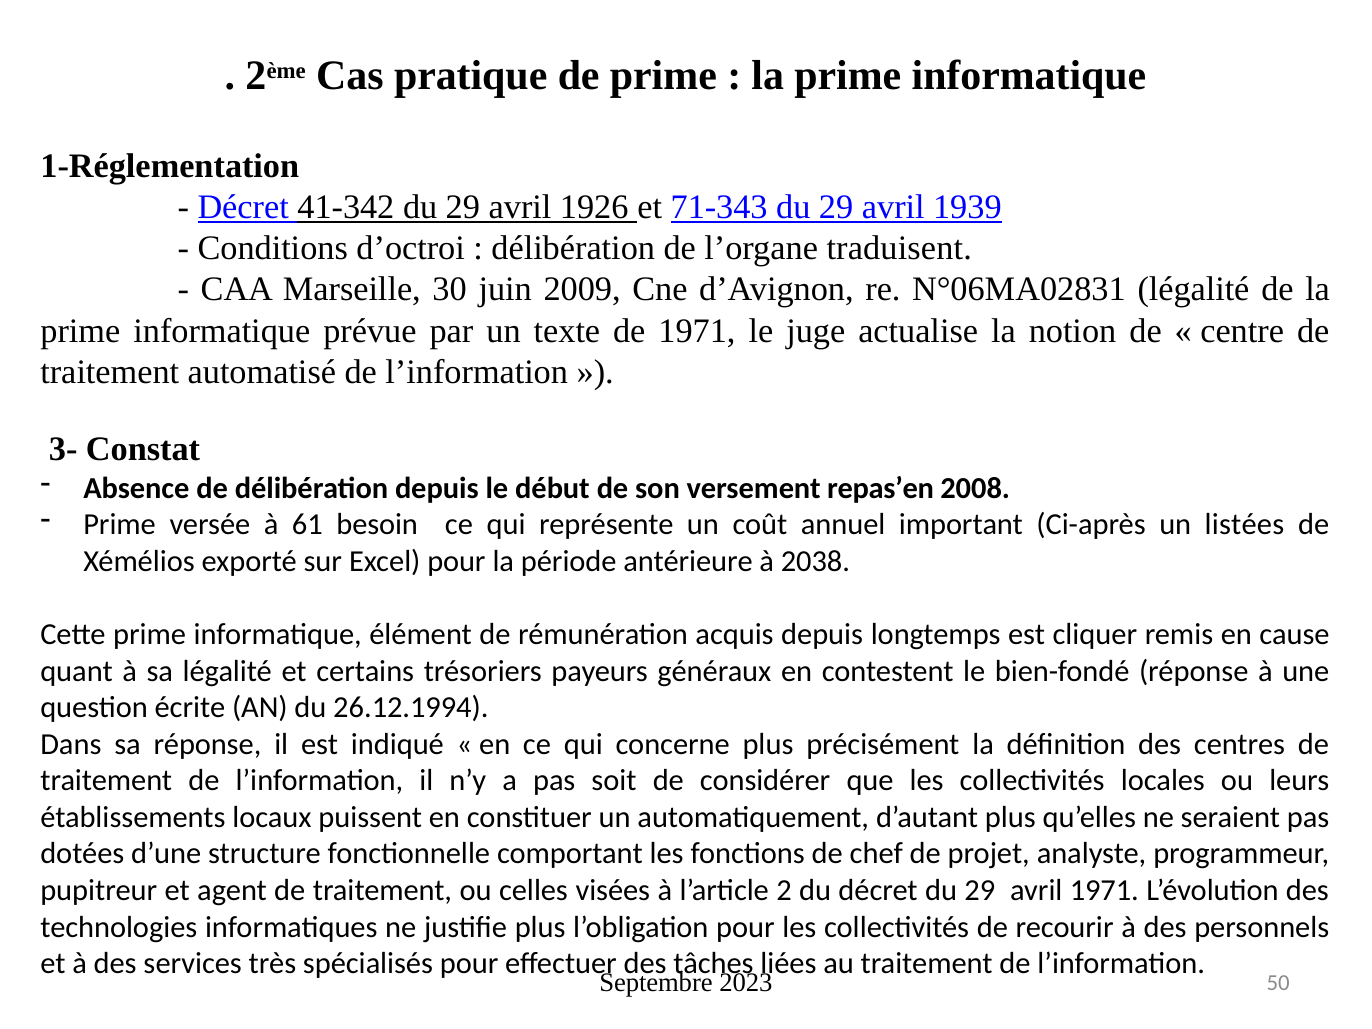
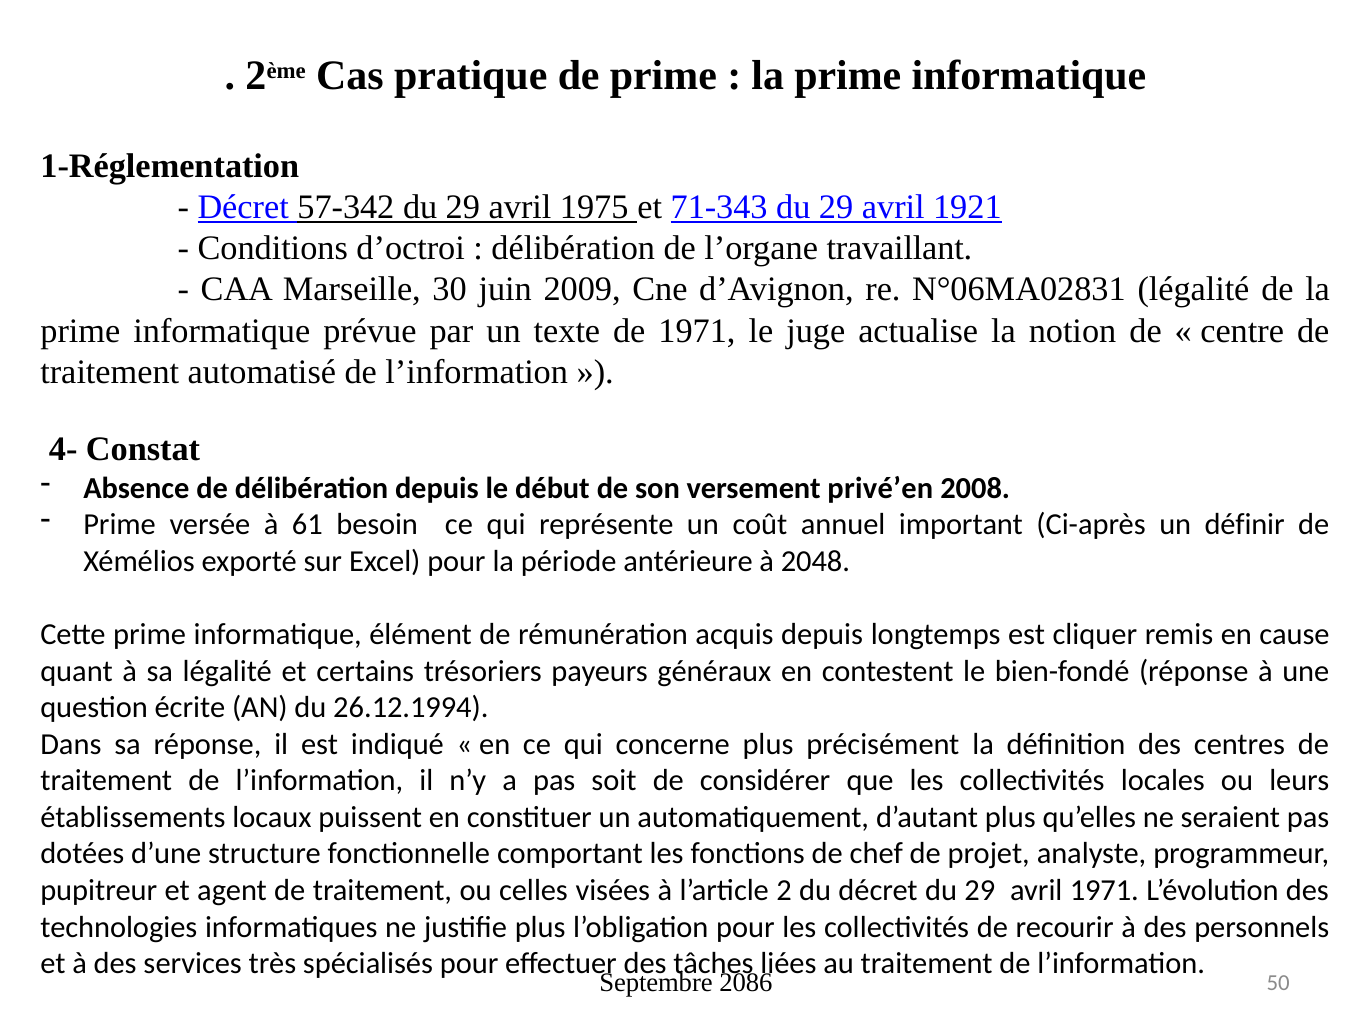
41-342: 41-342 -> 57-342 (346, 207)
1926: 1926 -> 1975 (594, 207)
1939: 1939 -> 1921 (967, 207)
traduisent: traduisent -> travaillant (899, 248)
3-: 3- -> 4- (63, 450)
repas’en: repas’en -> privé’en (880, 488)
listées: listées -> définir (1245, 525)
2038: 2038 -> 2048 (815, 561)
2023: 2023 -> 2086 (746, 983)
